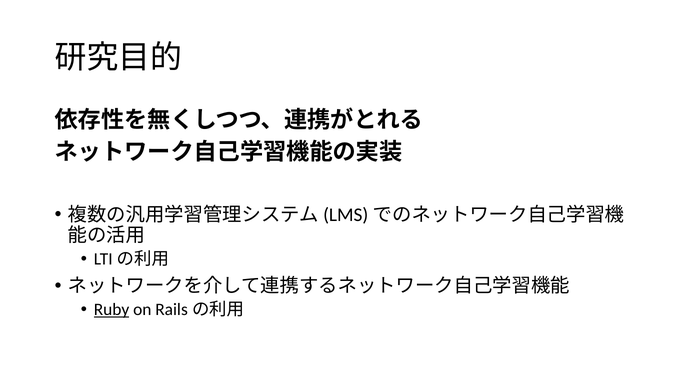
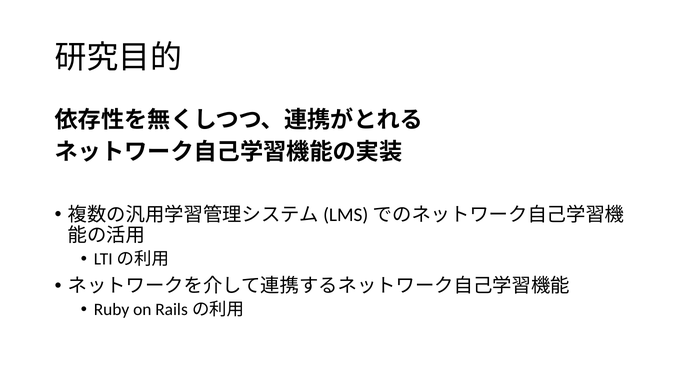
Ruby underline: present -> none (112, 309)
